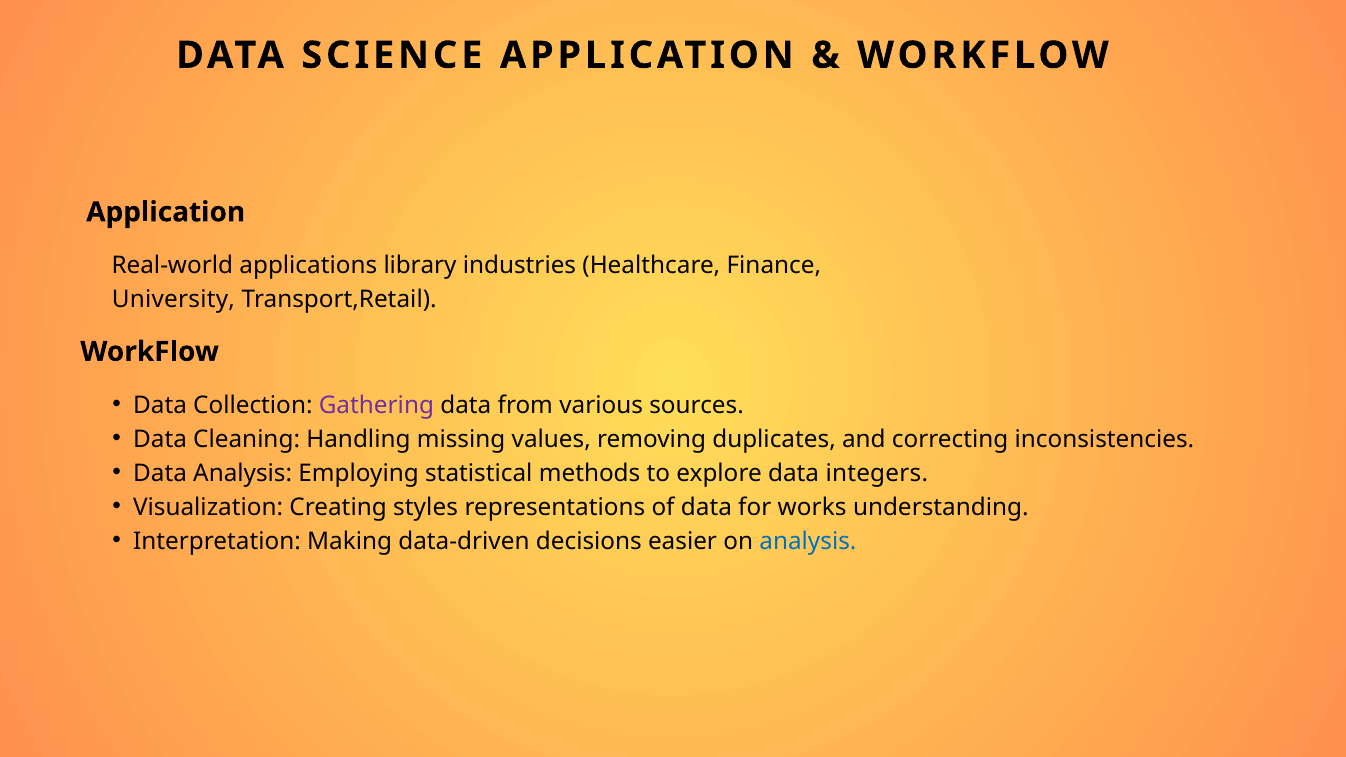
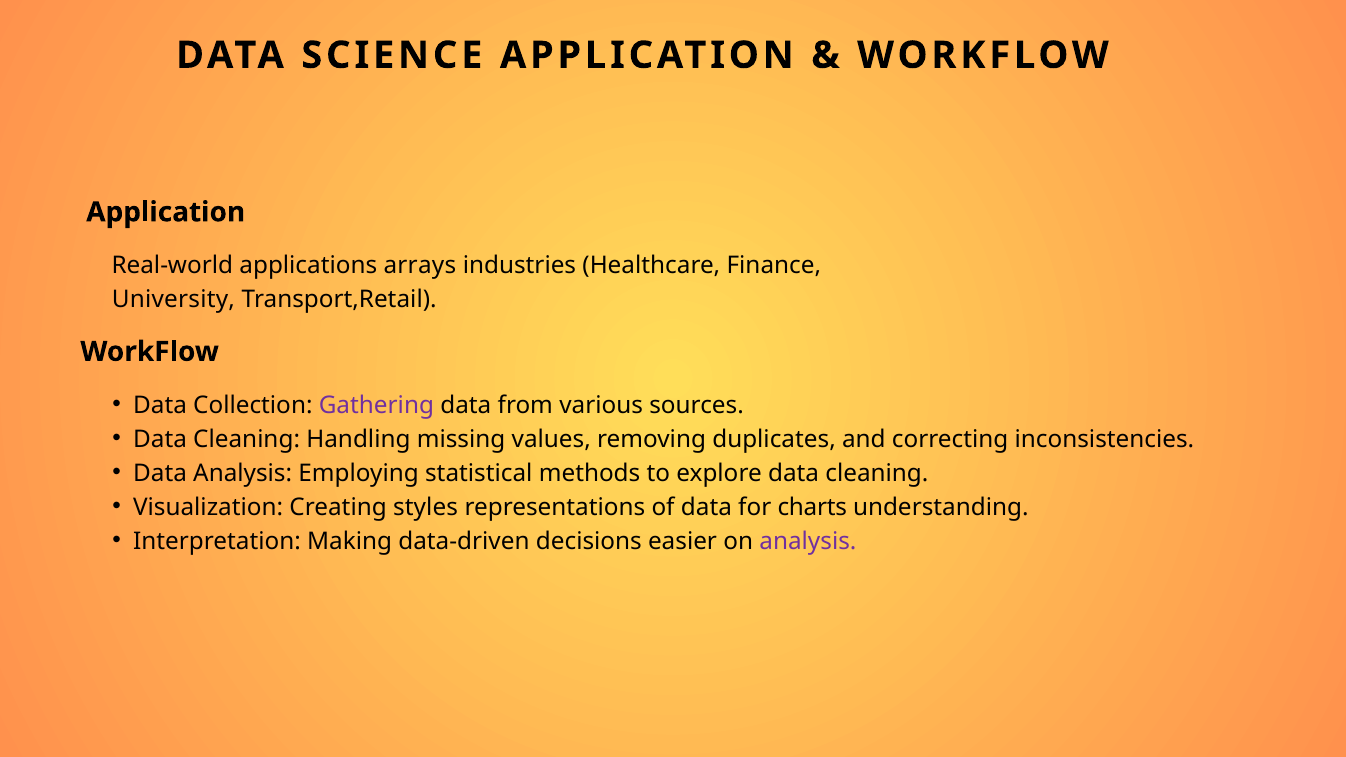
library: library -> arrays (420, 266)
explore data integers: integers -> cleaning (877, 473)
works: works -> charts (812, 507)
analysis colour: blue -> purple (808, 541)
